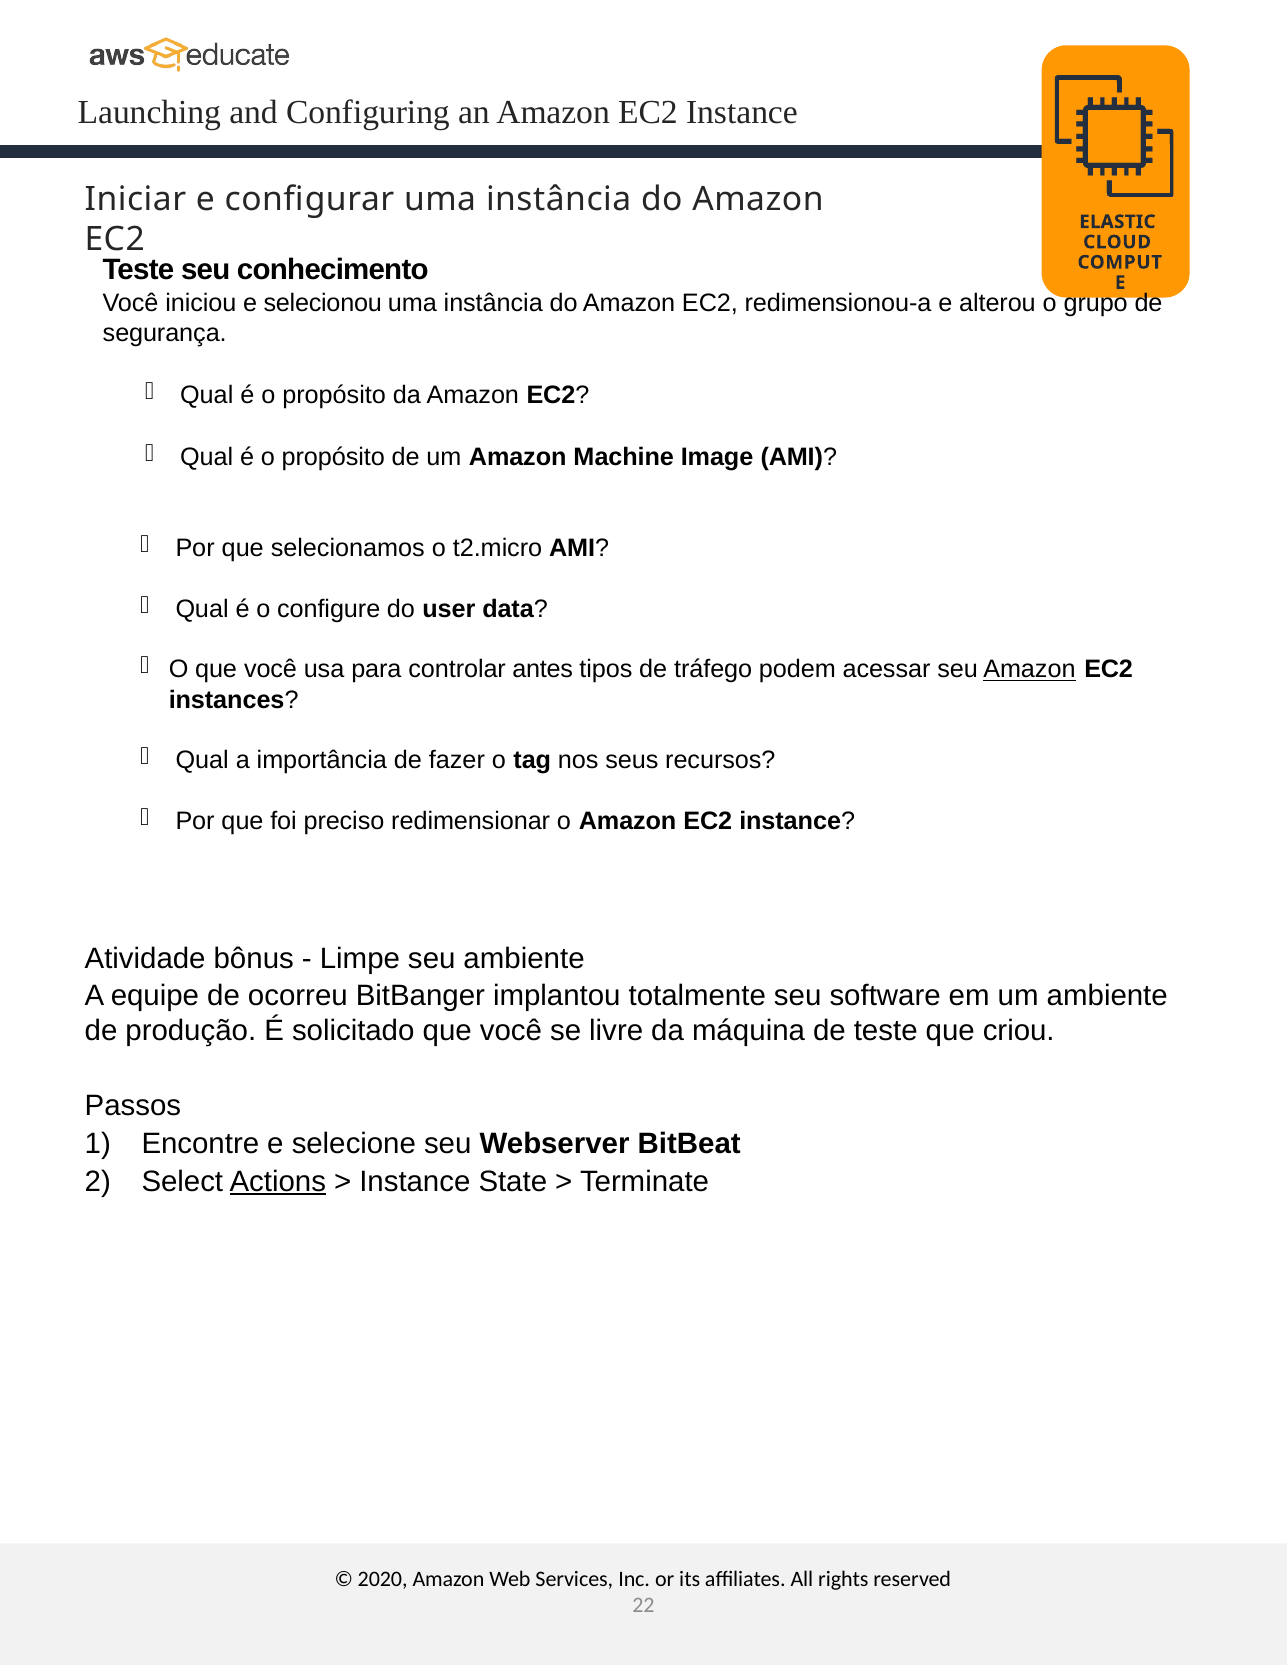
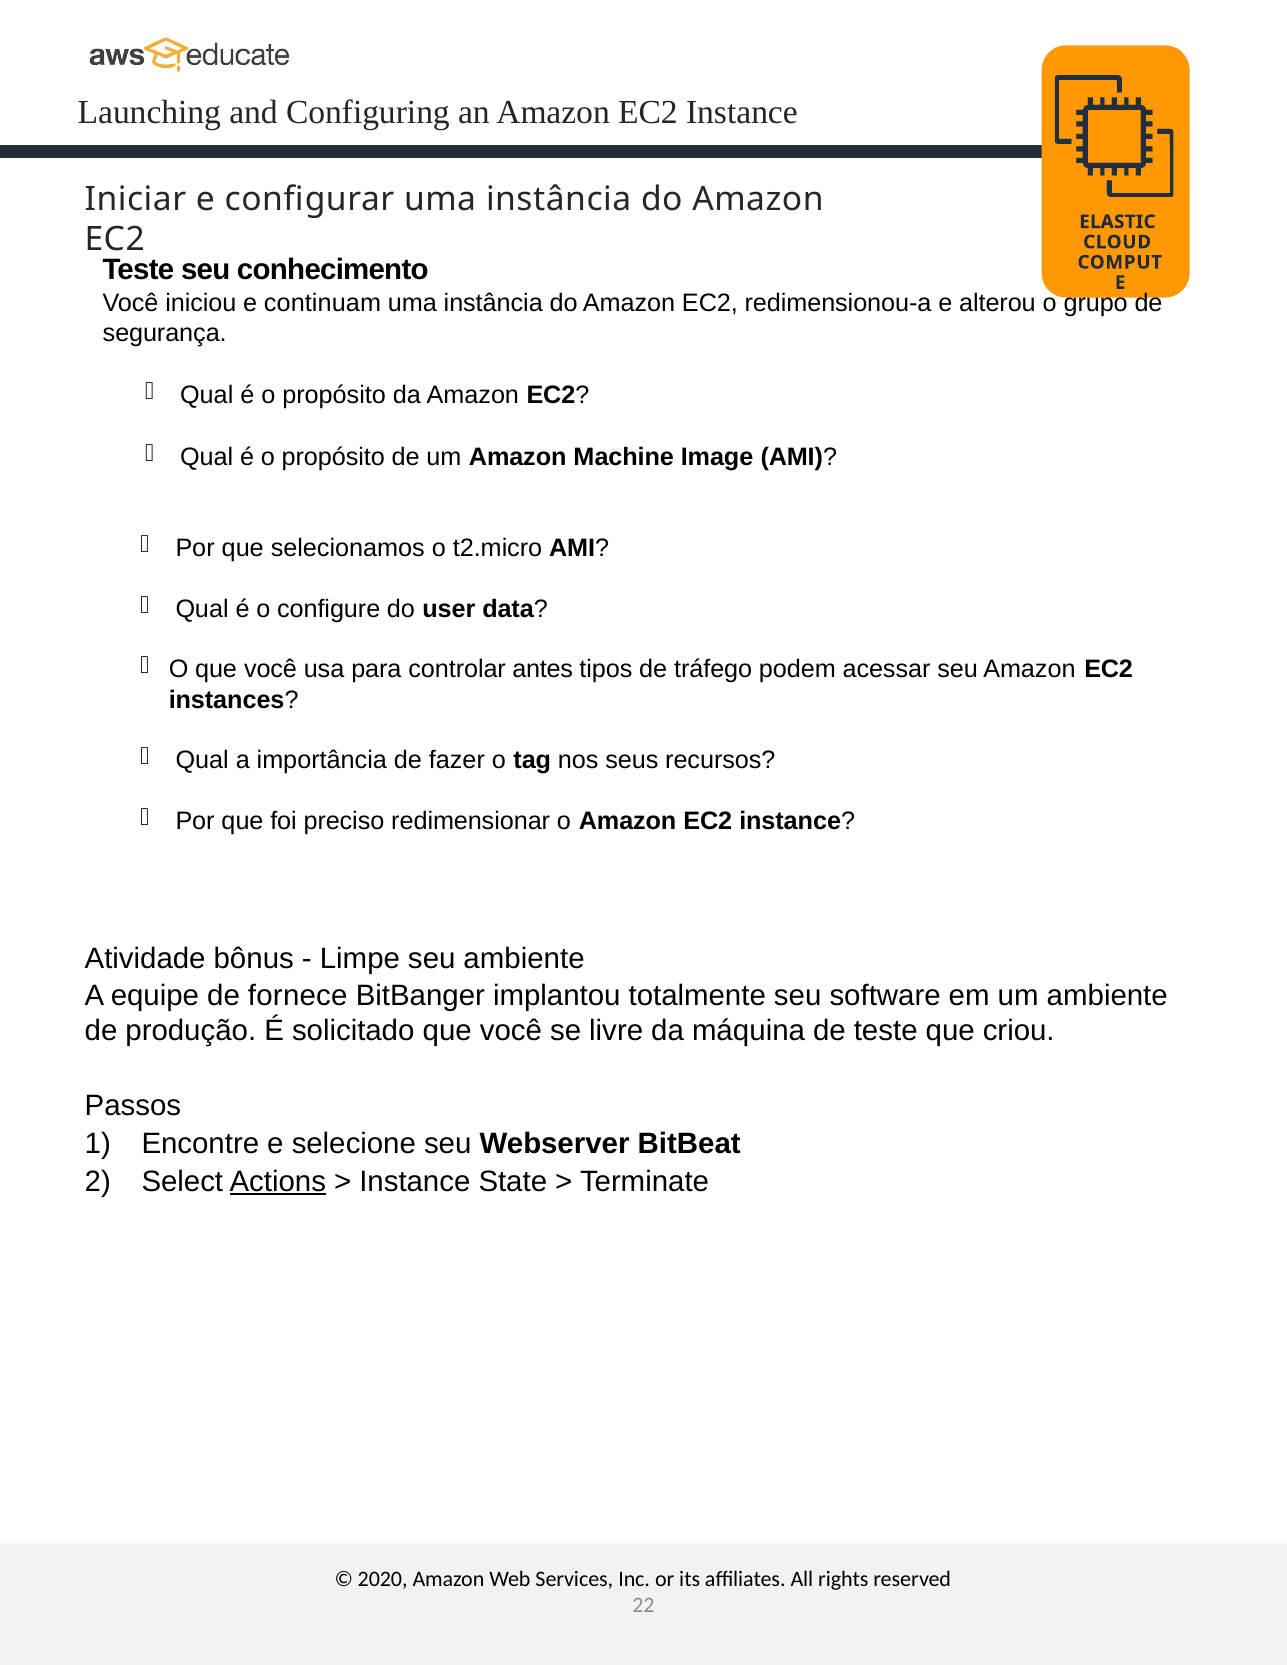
selecionou: selecionou -> continuam (323, 303)
Amazon underline: present -> none (1029, 670)
ocorreu: ocorreu -> fornece (298, 996)
